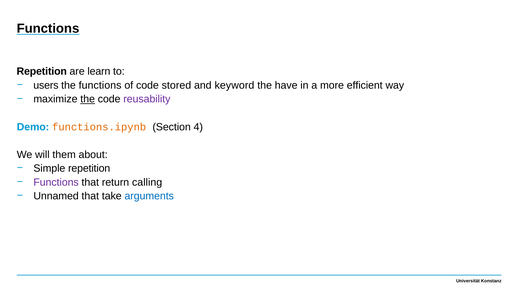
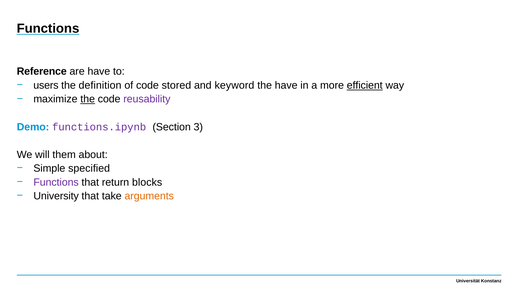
Repetition: Repetition -> Reference (42, 71)
are learn: learn -> have (99, 71)
the functions: functions -> definition (100, 85)
efficient underline: none -> present (365, 85)
functions.ipynb colour: orange -> purple (99, 127)
4: 4 -> 3 (198, 127)
Simple repetition: repetition -> specified (89, 168)
calling: calling -> blocks (147, 182)
Unnamed: Unnamed -> University (56, 196)
arguments colour: blue -> orange (149, 196)
